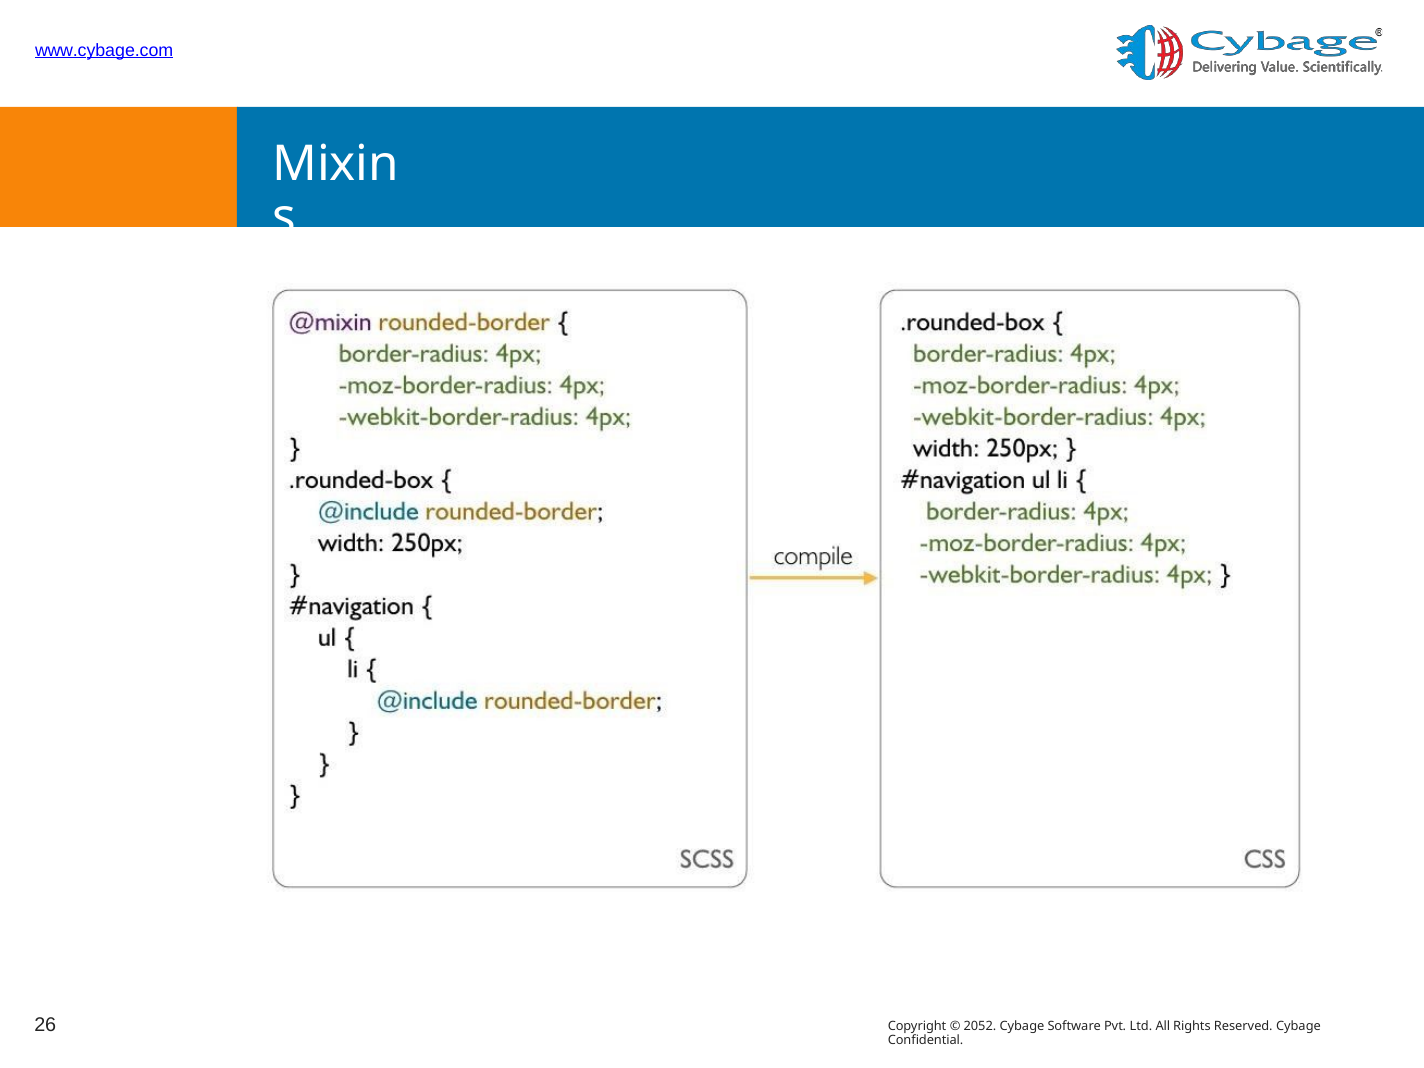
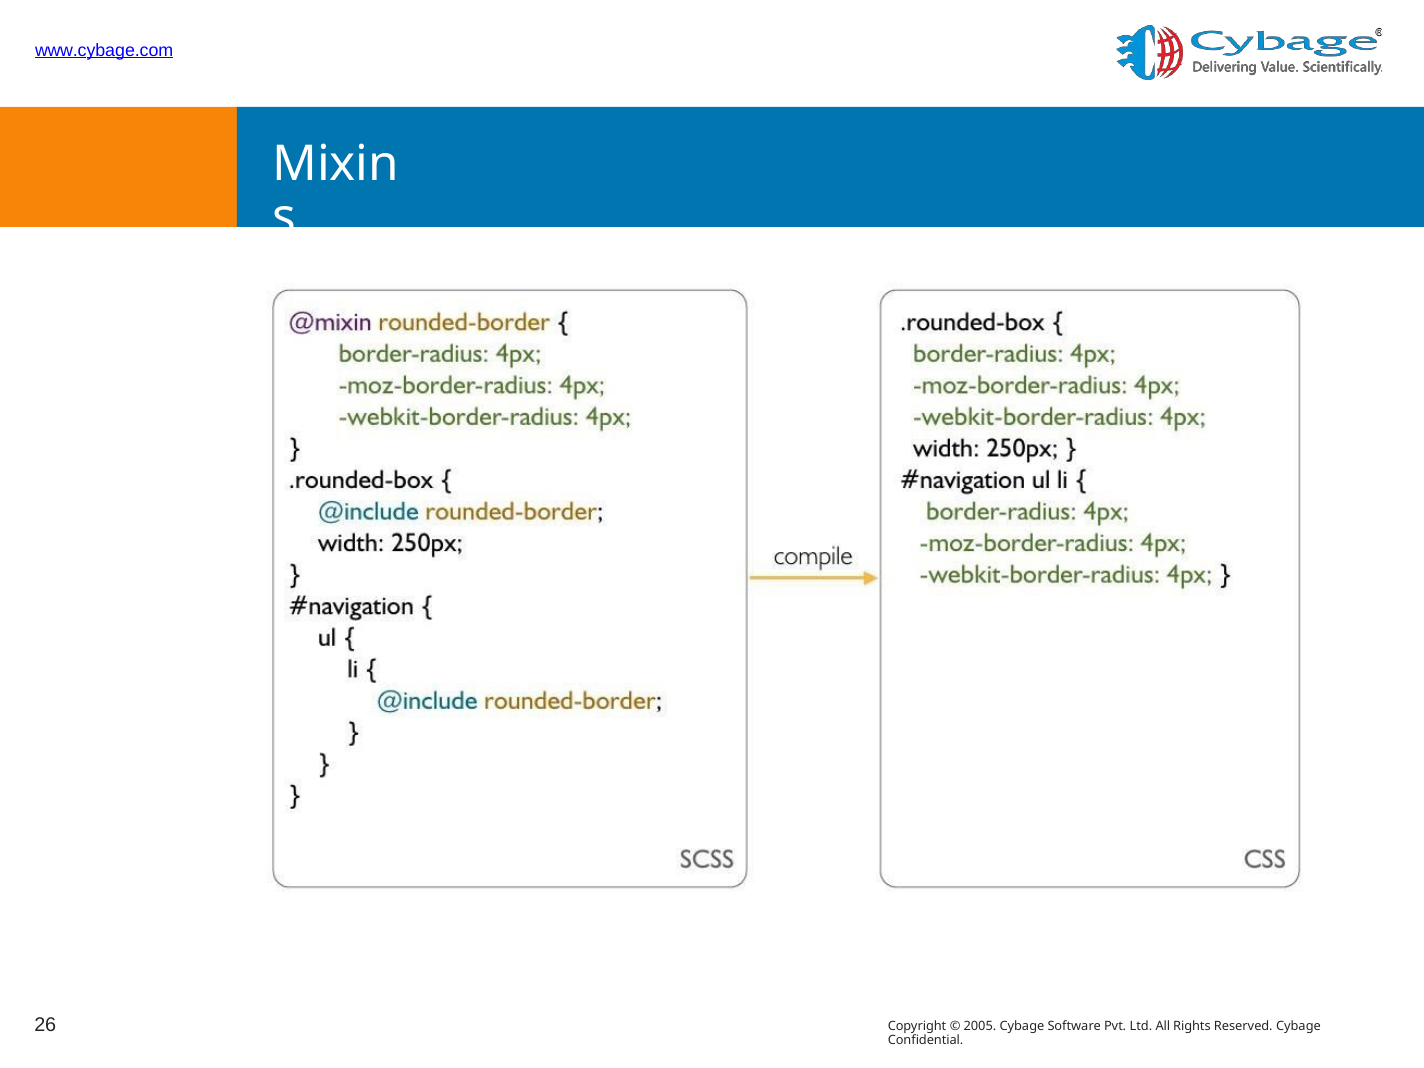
2052: 2052 -> 2005 (980, 1026)
